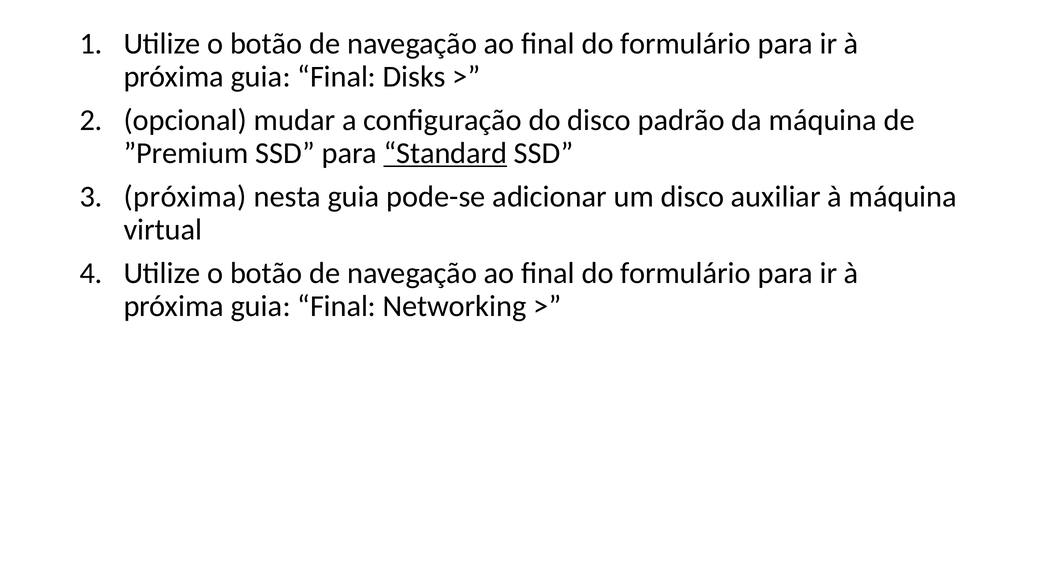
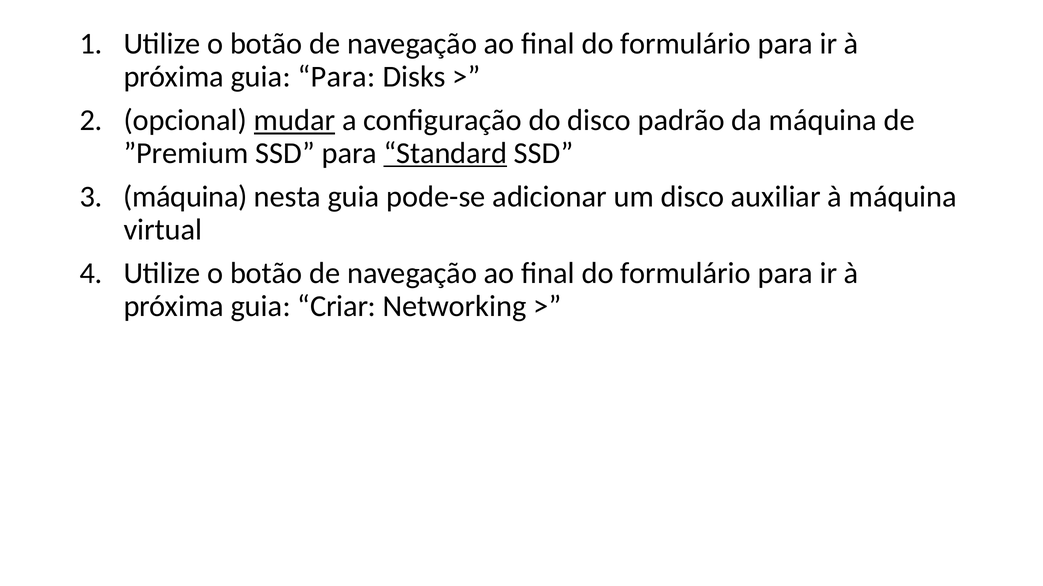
Final: Final -> Para (337, 77)
mudar underline: none -> present (295, 121)
próxima: próxima -> máquina (185, 197)
Final: Final -> Criar (337, 307)
